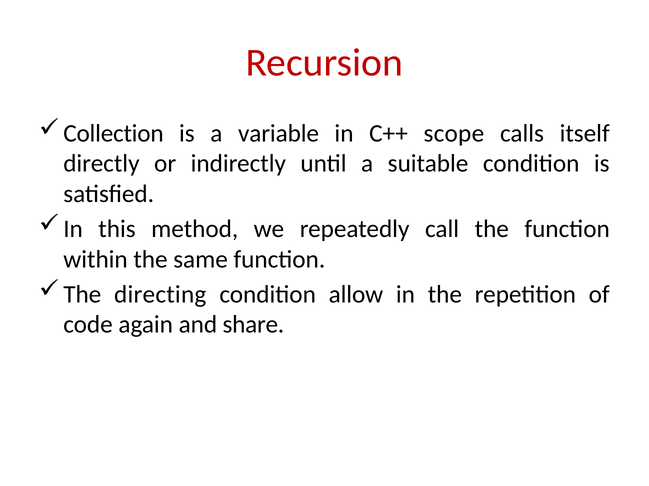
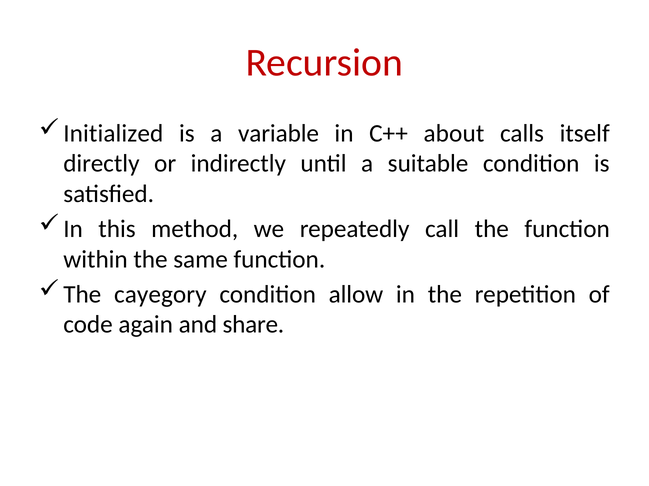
Collection: Collection -> Initialized (113, 134)
scope: scope -> about (454, 134)
directing: directing -> cayegory (160, 295)
